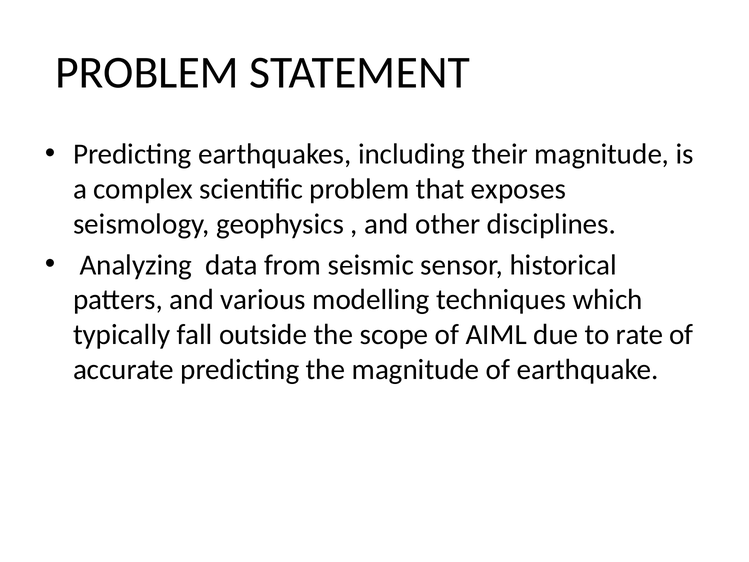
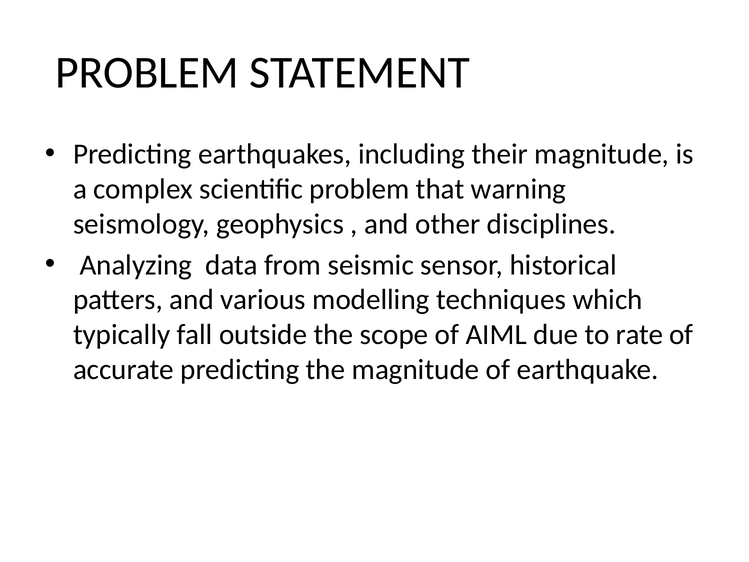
exposes: exposes -> warning (518, 189)
